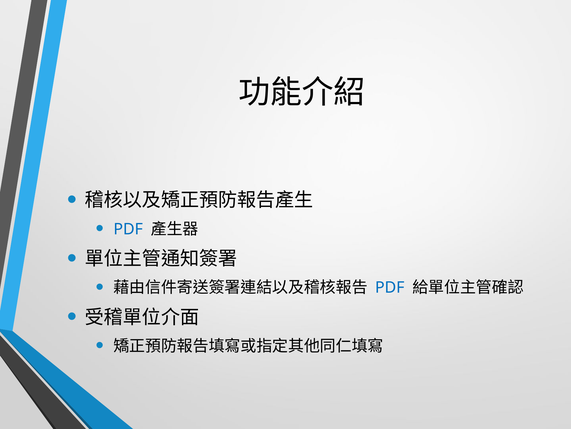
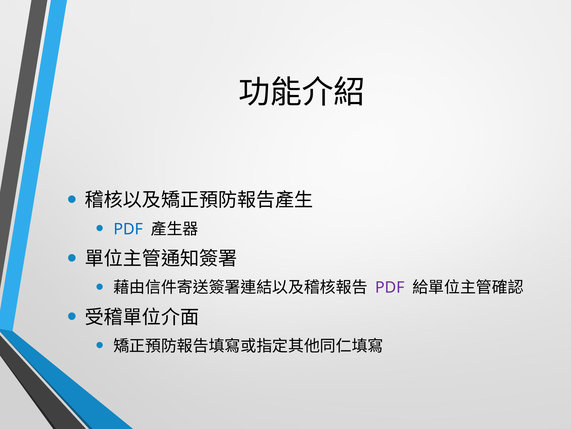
PDF colour: blue -> purple (390, 287)
